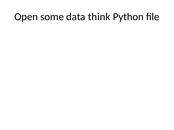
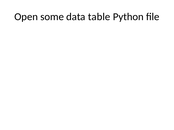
think: think -> table (99, 17)
